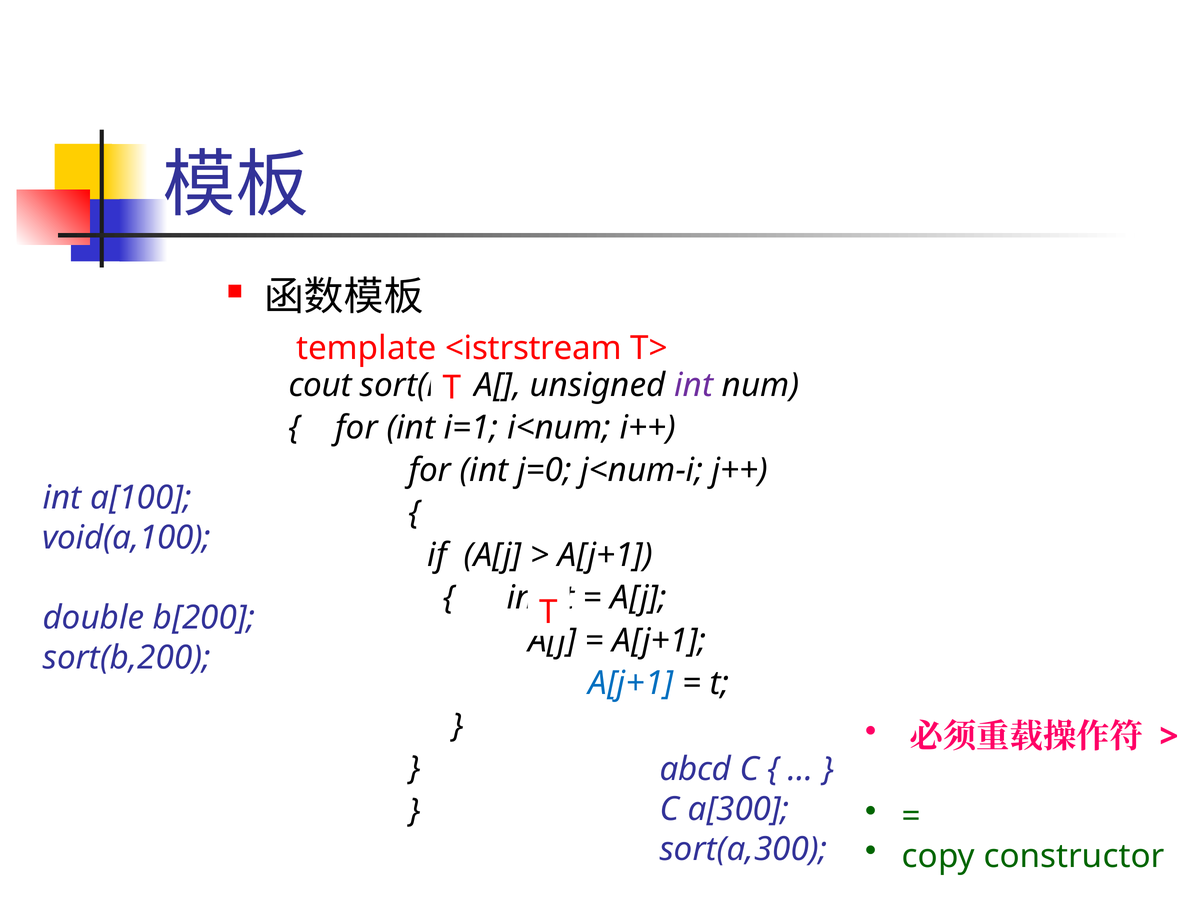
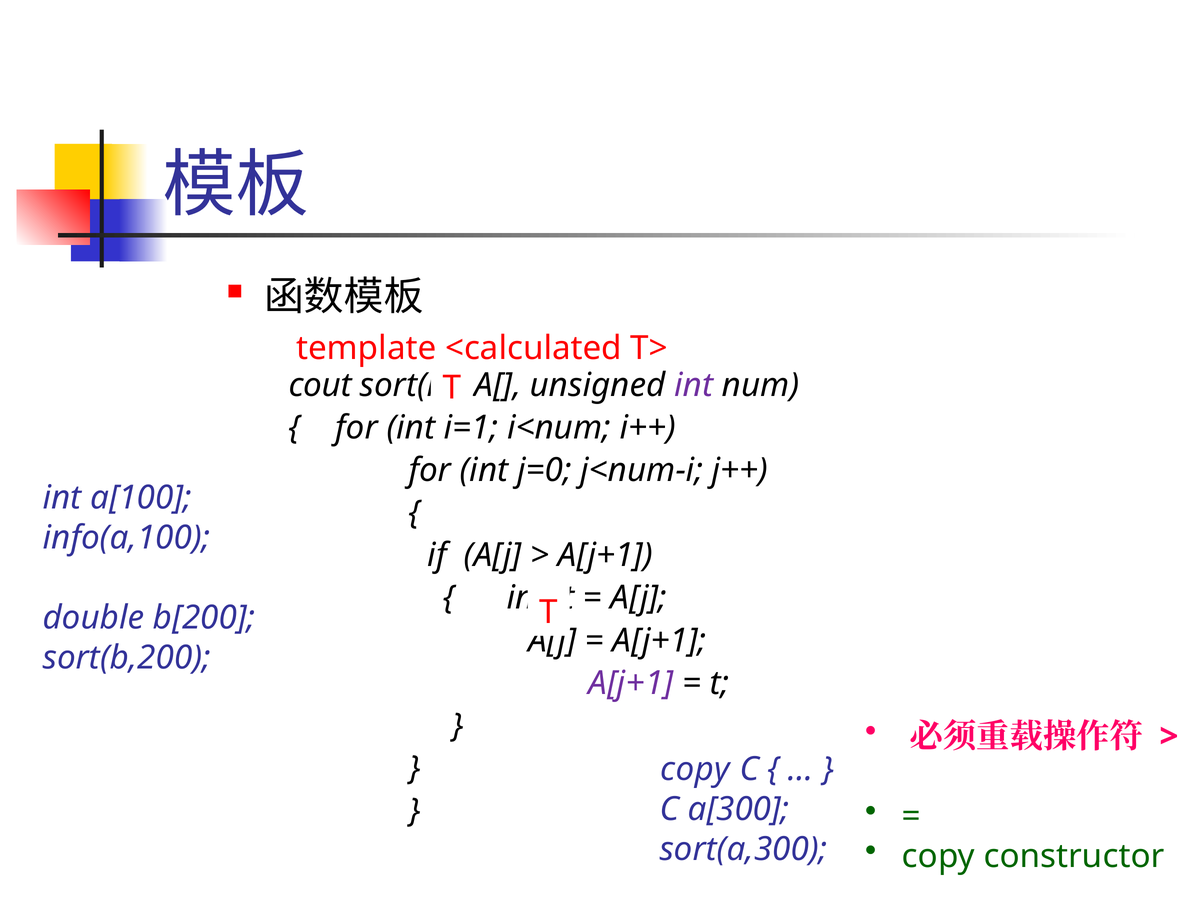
<istrstream: <istrstream -> <calculated (533, 348)
void(a,100: void(a,100 -> info(a,100 (126, 538)
A[j+1 colour: blue -> purple (631, 683)
abcd: abcd -> copy (695, 769)
